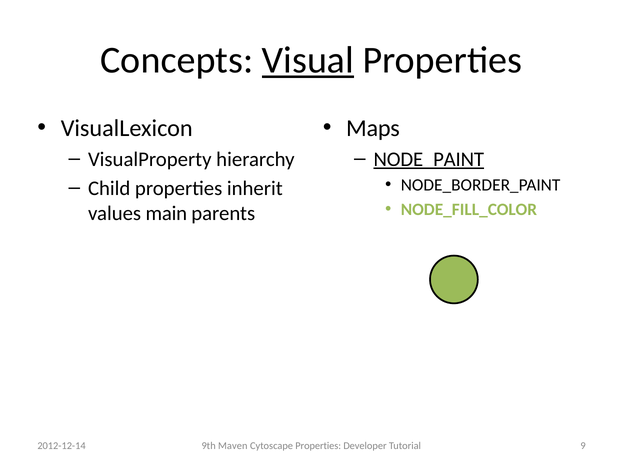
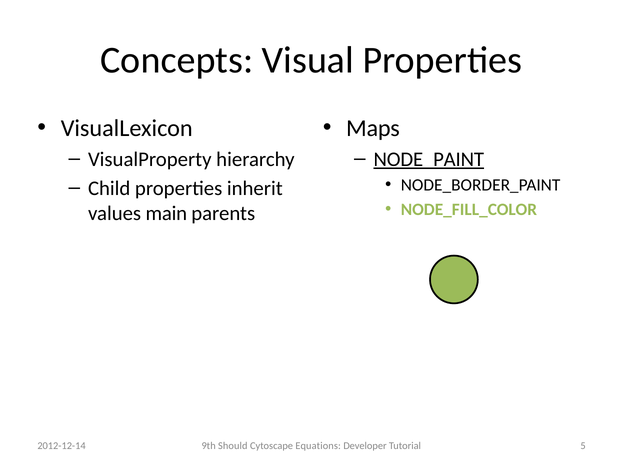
Visual underline: present -> none (308, 60)
Maven: Maven -> Should (233, 446)
Cytoscape Properties: Properties -> Equations (318, 446)
9: 9 -> 5 (583, 446)
